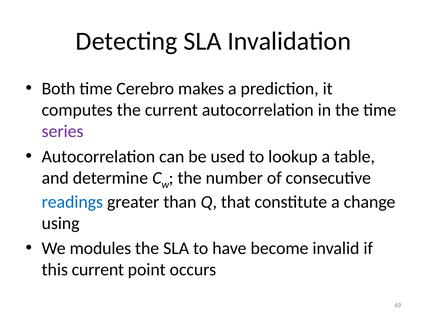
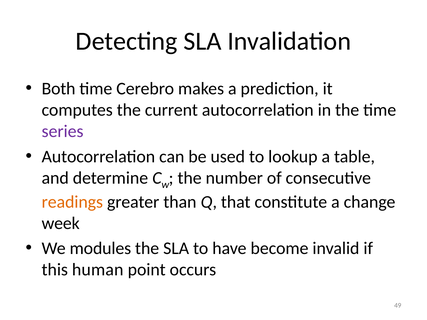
readings colour: blue -> orange (72, 202)
using: using -> week (61, 223)
this current: current -> human (98, 270)
